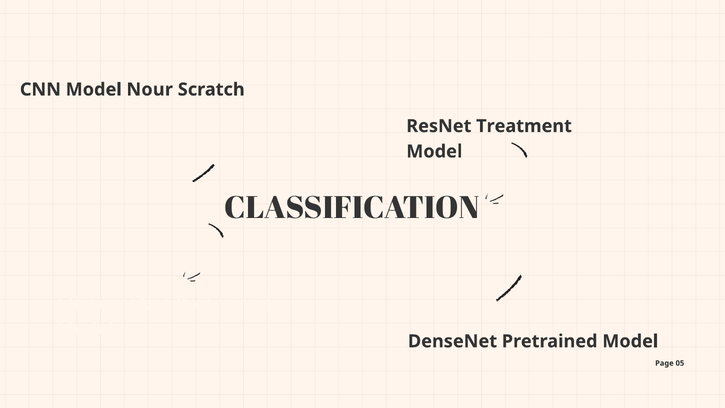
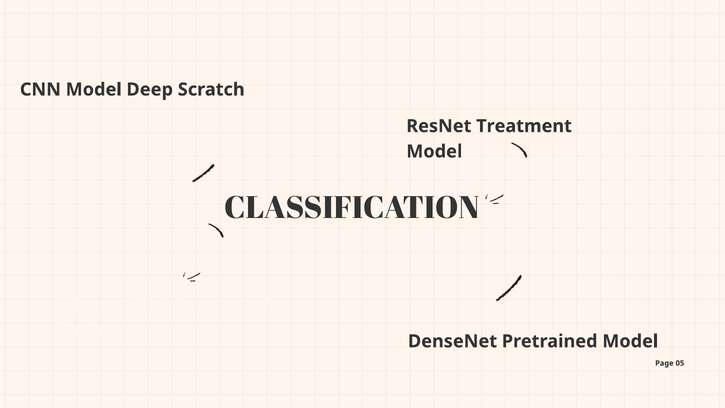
Nour: Nour -> Deep (150, 90)
